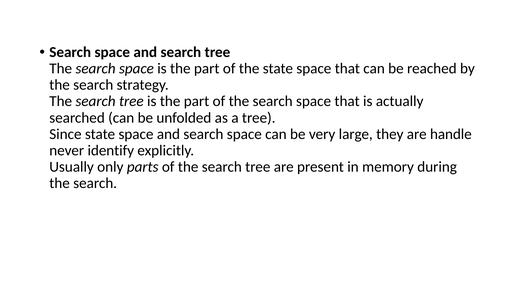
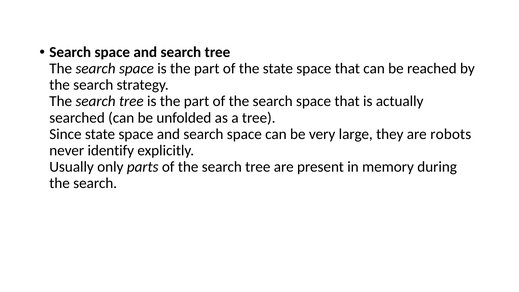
handle: handle -> robots (451, 134)
